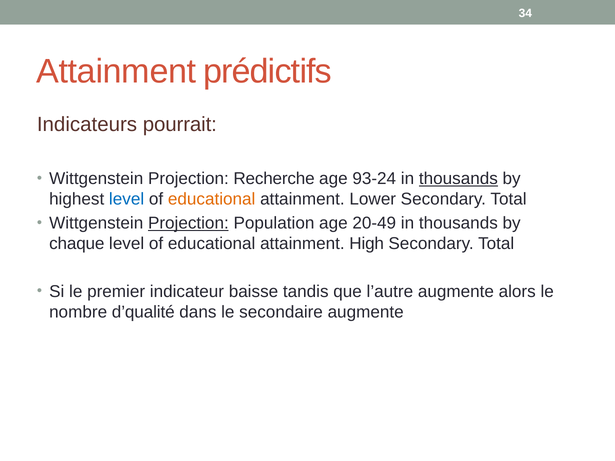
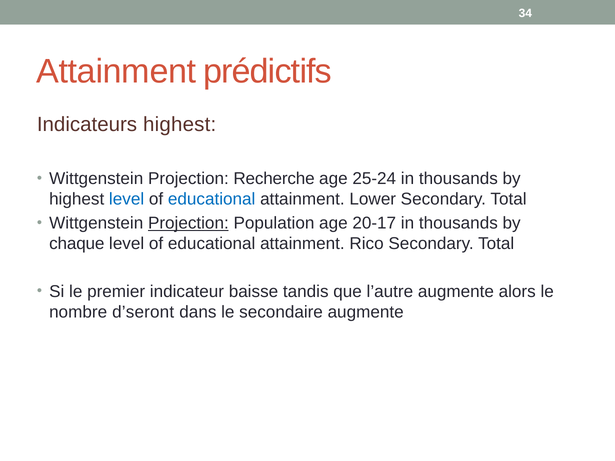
Indicateurs pourrait: pourrait -> highest (180, 124)
93-24: 93-24 -> 25-24 (374, 179)
thousands underline: present -> none (458, 179)
educational colour: orange -> blue (212, 199)
20-49: 20-49 -> 20-17 (374, 223)
High: High -> Rico (367, 244)
d’qualité: d’qualité -> d’seront (143, 312)
